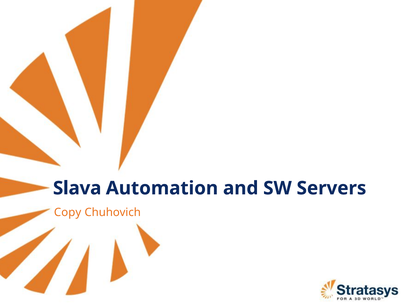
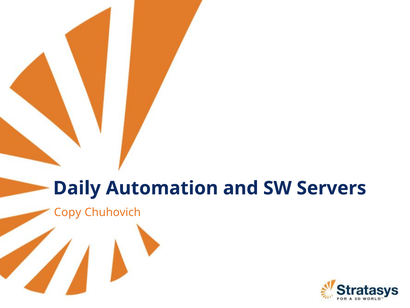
Slava: Slava -> Daily (77, 188)
